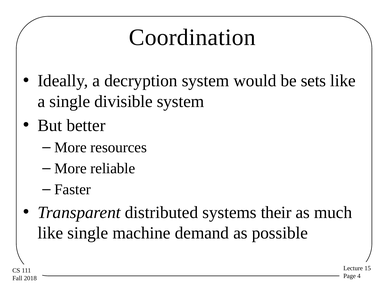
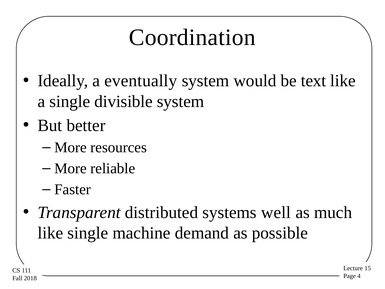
decryption: decryption -> eventually (141, 81)
sets: sets -> text (314, 81)
their: their -> well (276, 212)
